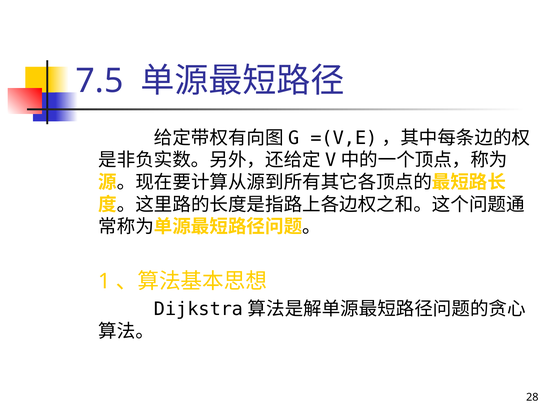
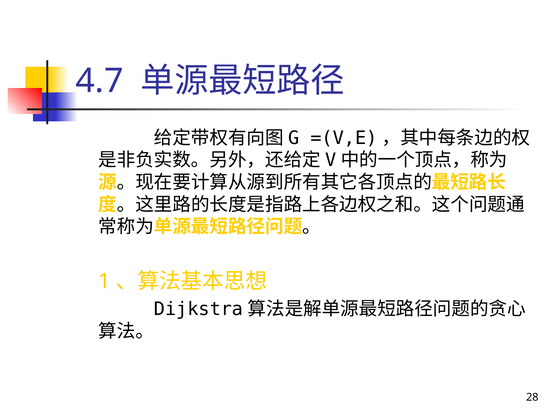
7.5: 7.5 -> 4.7 (100, 81)
